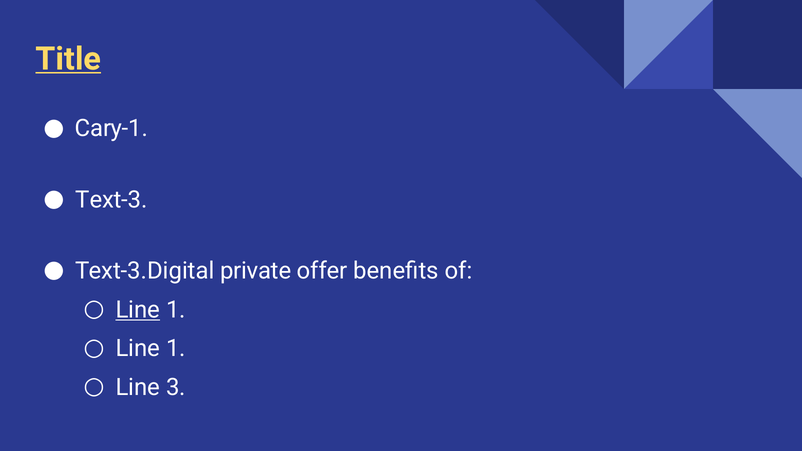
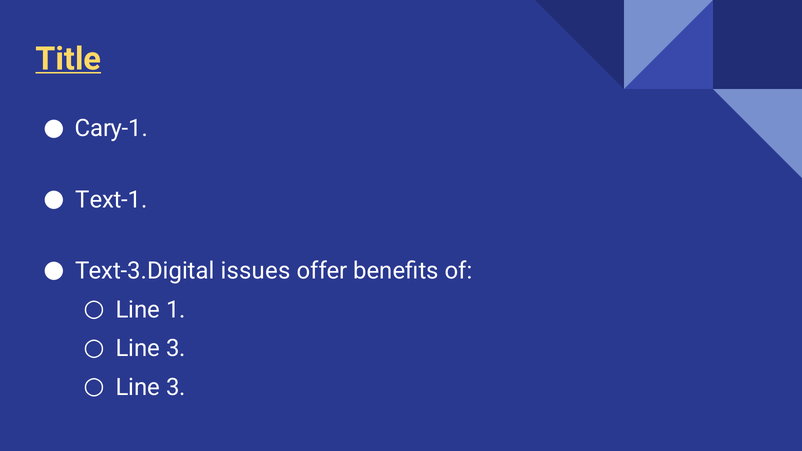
Text-3: Text-3 -> Text-1 (111, 200)
private: private -> issues (256, 271)
Line underline: present -> none (138, 310)
1: 1 -> 3 (176, 349)
